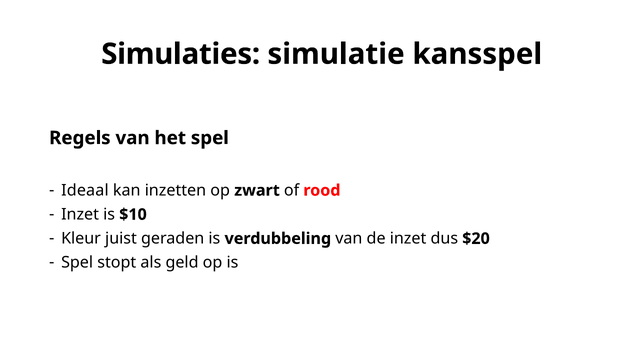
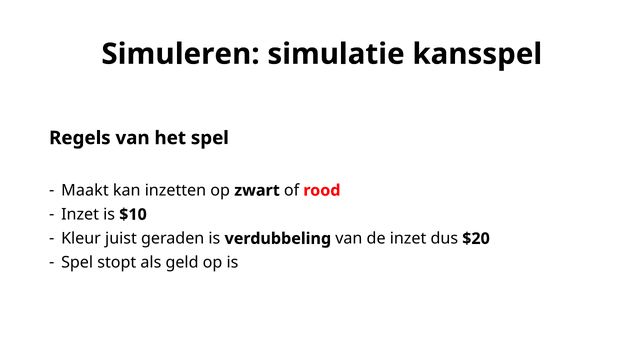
Simulaties: Simulaties -> Simuleren (180, 54)
Ideaal: Ideaal -> Maakt (85, 191)
